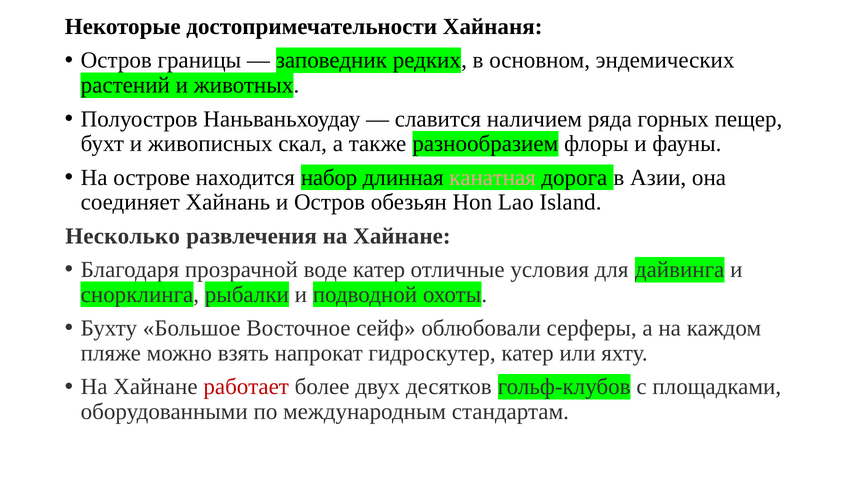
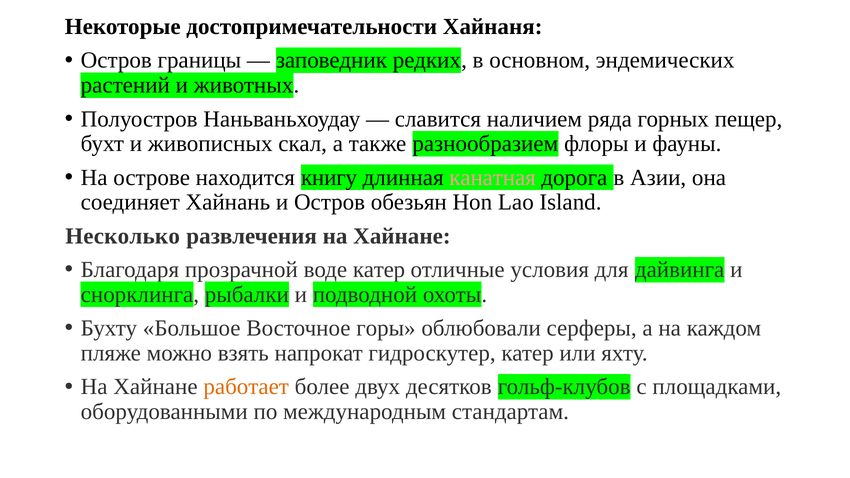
набор: набор -> книгу (329, 178)
сейф: сейф -> горы (386, 328)
работает colour: red -> orange (246, 387)
